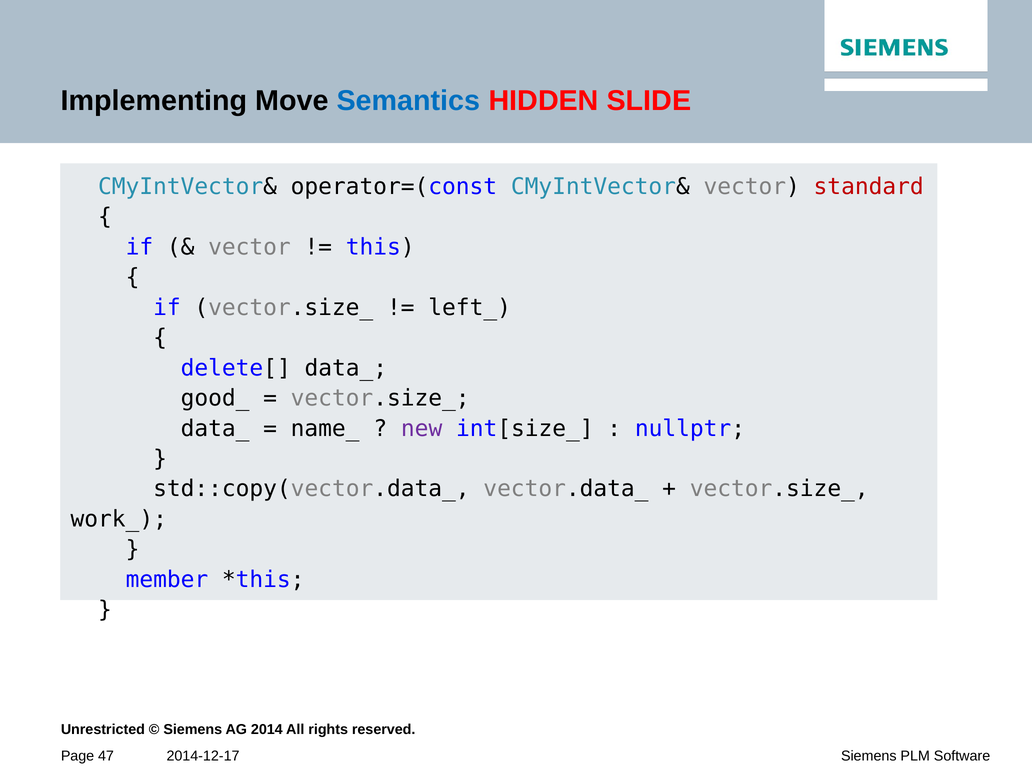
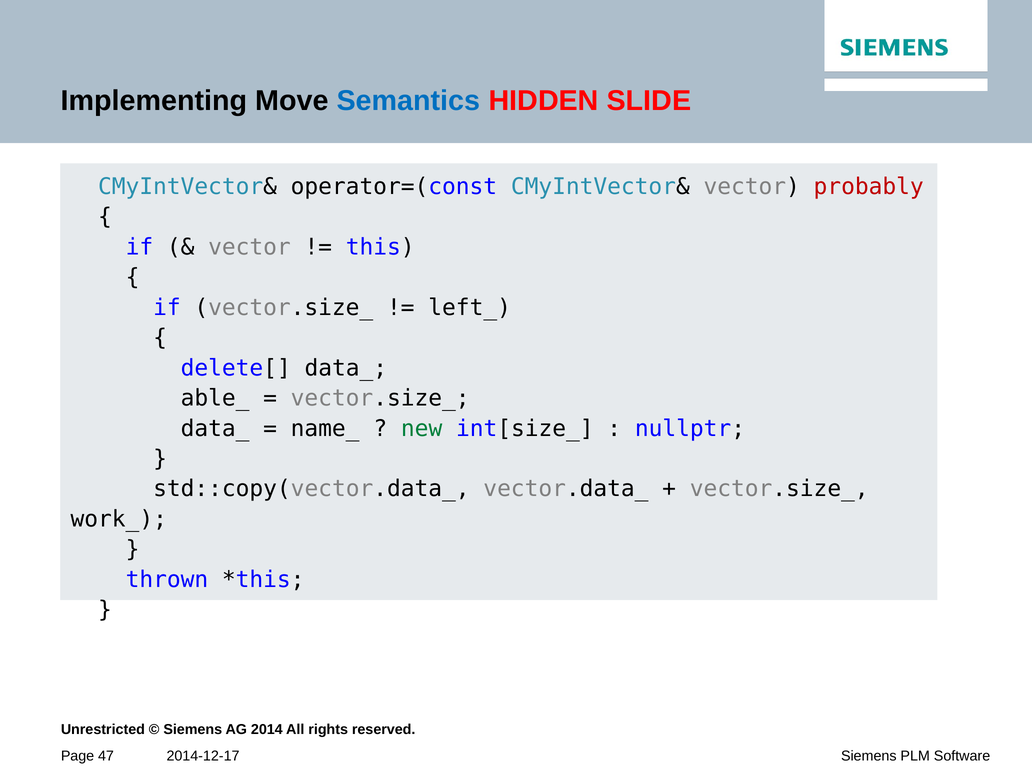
standard: standard -> probably (869, 187)
good_: good_ -> able_ (215, 398)
new colour: purple -> green (422, 428)
member: member -> thrown (167, 580)
